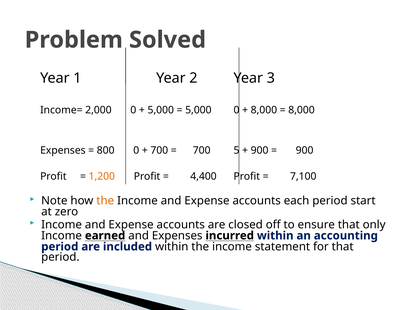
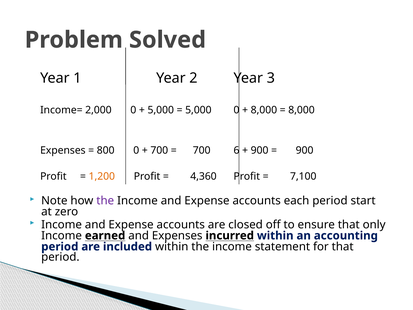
5: 5 -> 6 (237, 150)
4,400: 4,400 -> 4,360 (203, 176)
the colour: orange -> purple (105, 201)
